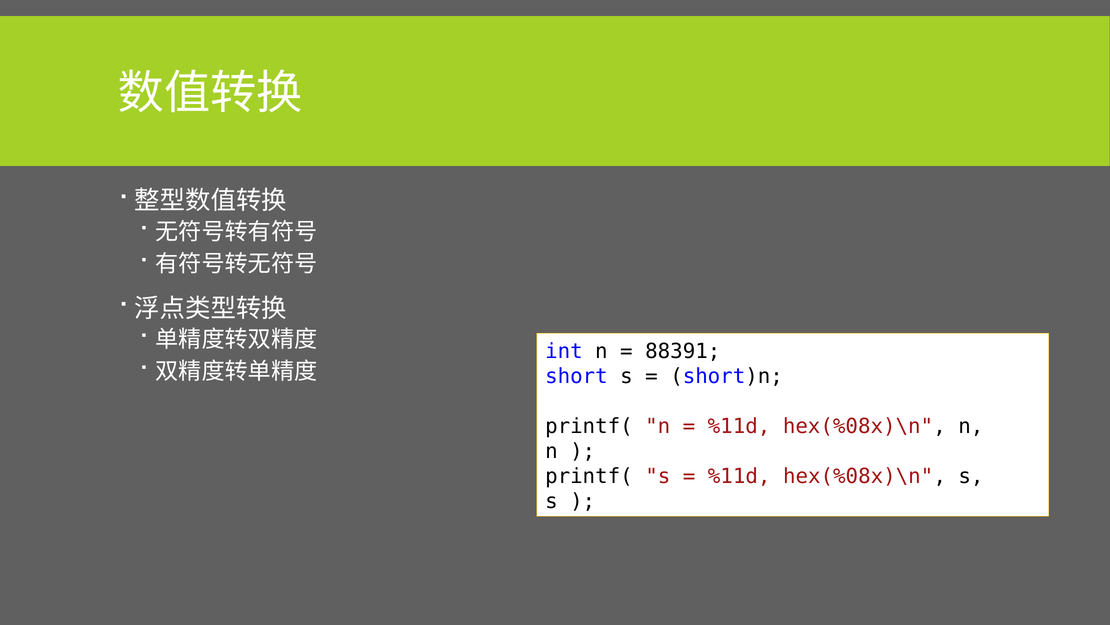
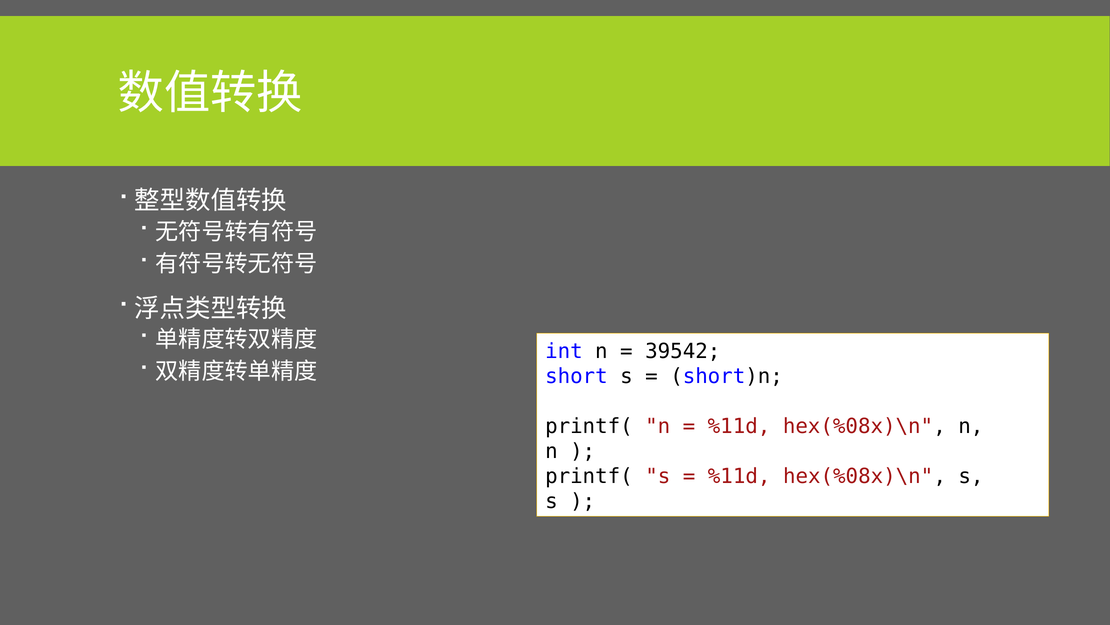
88391: 88391 -> 39542 (683, 351)
